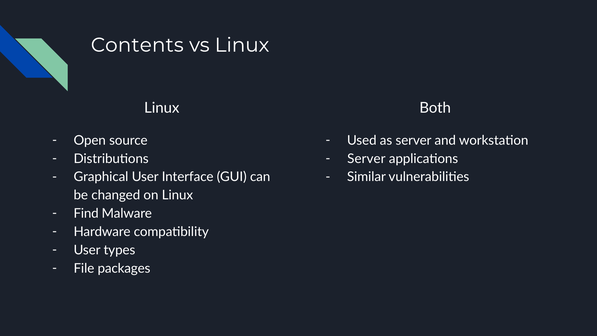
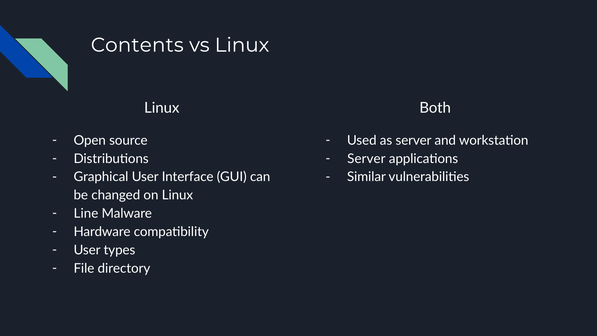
Find: Find -> Line (86, 213)
packages: packages -> directory (124, 268)
